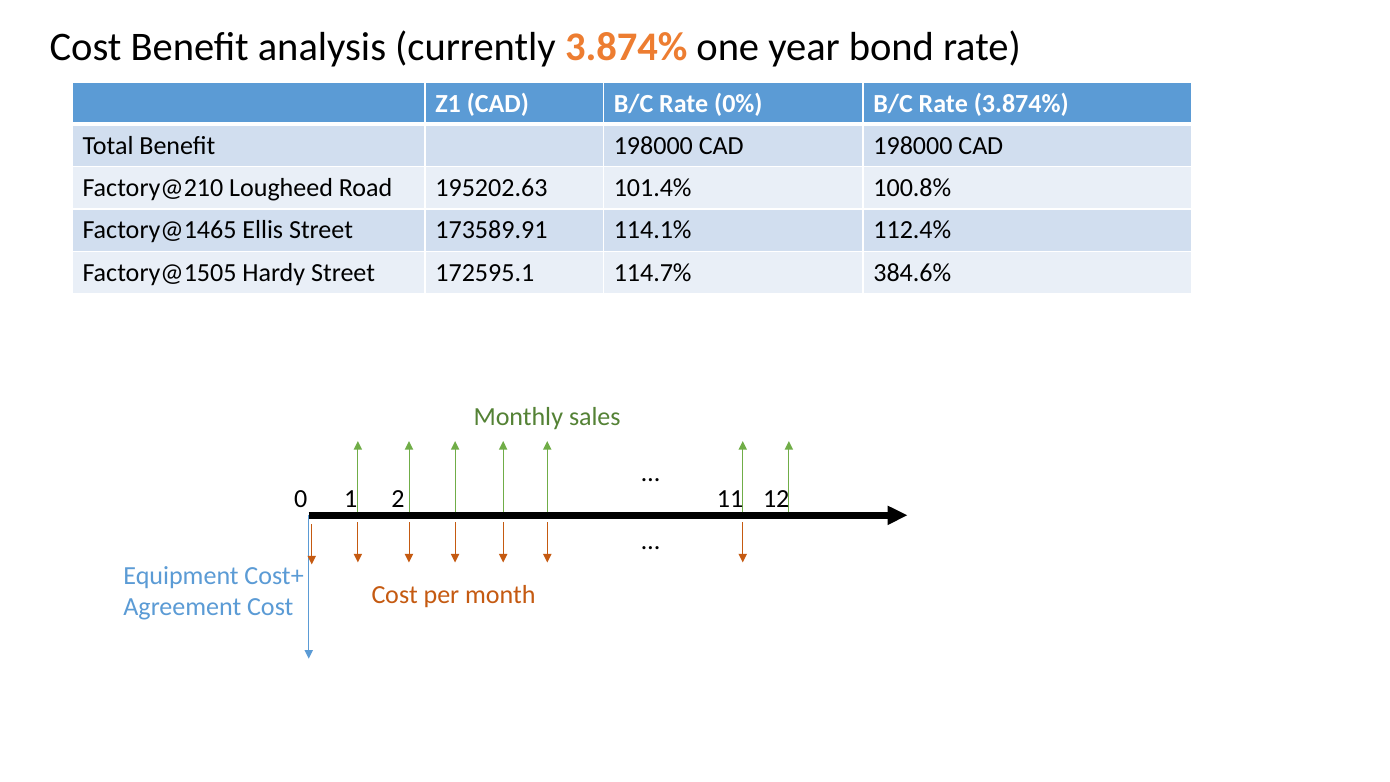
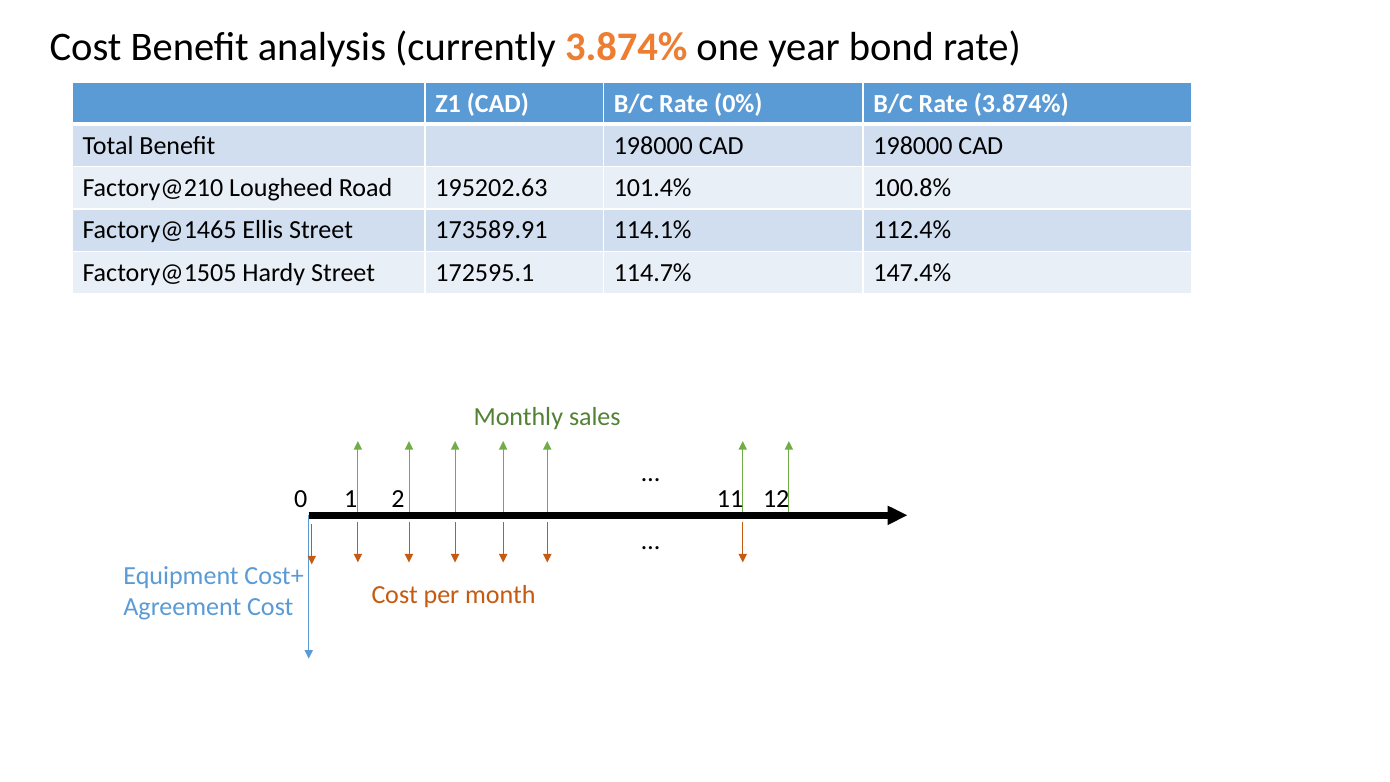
384.6%: 384.6% -> 147.4% (912, 273)
